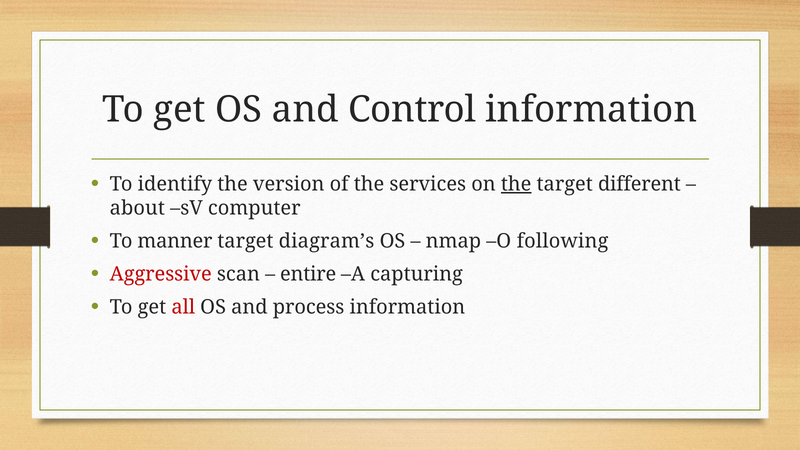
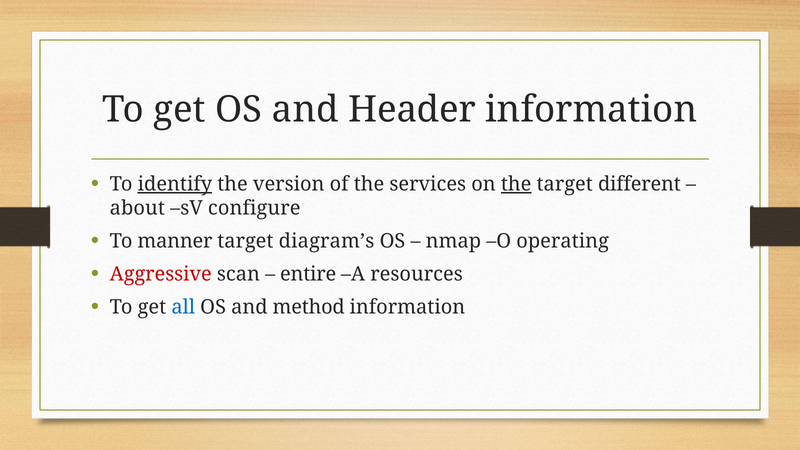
Control: Control -> Header (412, 110)
identify underline: none -> present (175, 184)
computer: computer -> configure (254, 208)
following: following -> operating (563, 241)
capturing: capturing -> resources (417, 274)
all colour: red -> blue (183, 307)
process: process -> method (309, 307)
